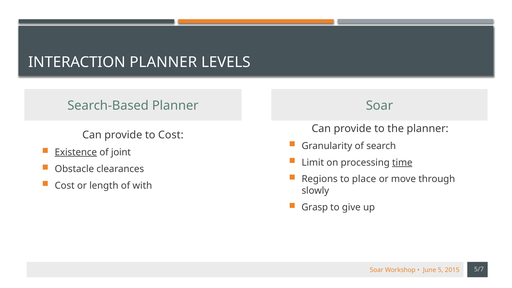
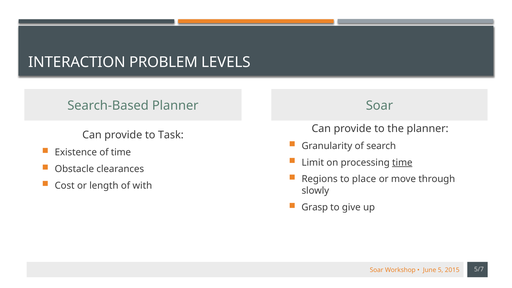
INTERACTION PLANNER: PLANNER -> PROBLEM (163, 62)
to Cost: Cost -> Task (171, 135)
Existence underline: present -> none (76, 152)
of joint: joint -> time (121, 152)
